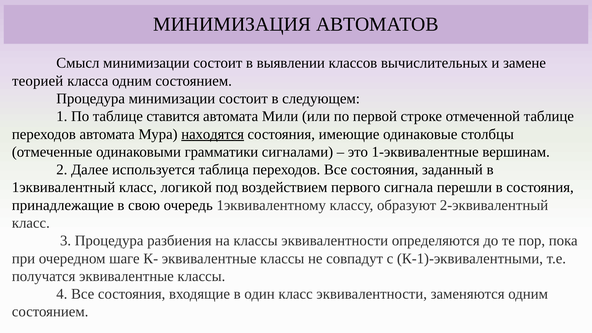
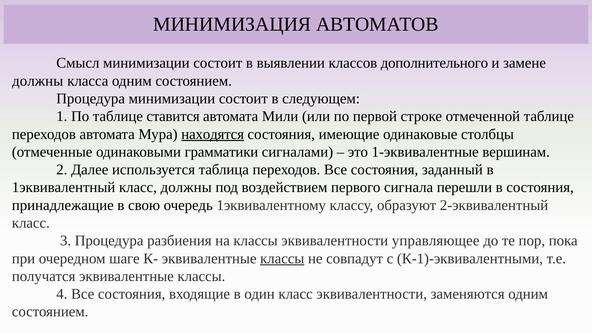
вычислительных: вычислительных -> дополнительного (434, 63)
теорией: теорией -> должны (38, 81)
класс логикой: логикой -> должны (186, 187)
определяются: определяются -> управляющее (436, 241)
классы underline: none -> present (282, 258)
